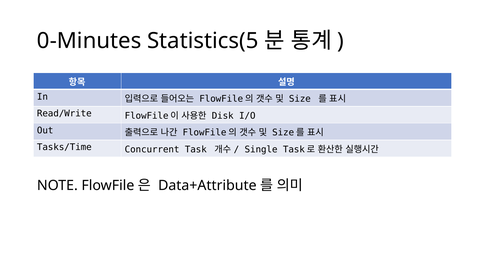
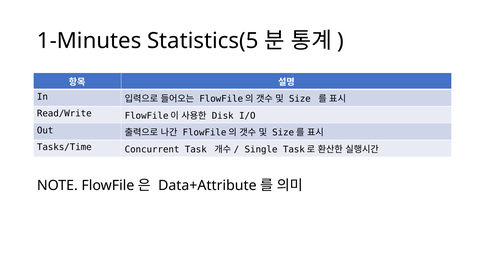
0-Minutes: 0-Minutes -> 1-Minutes (89, 41)
